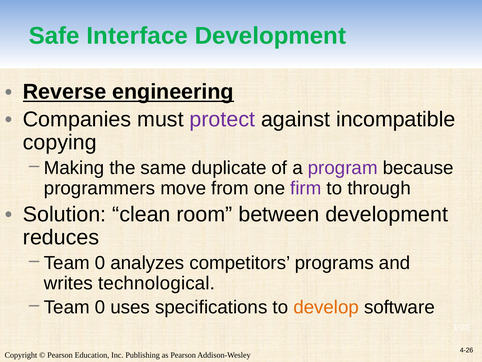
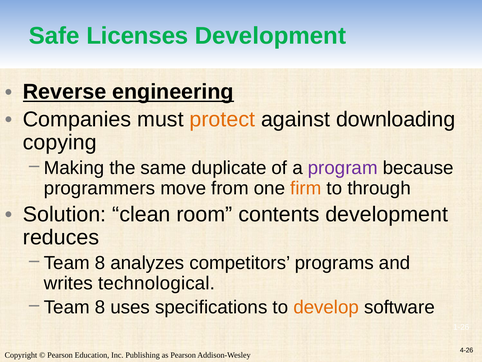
Interface: Interface -> Licenses (137, 36)
protect colour: purple -> orange (222, 119)
incompatible: incompatible -> downloading (396, 119)
firm colour: purple -> orange (306, 188)
between: between -> contents (279, 214)
0: 0 -> 8 (100, 263)
0: 0 -> 8 (100, 307)
